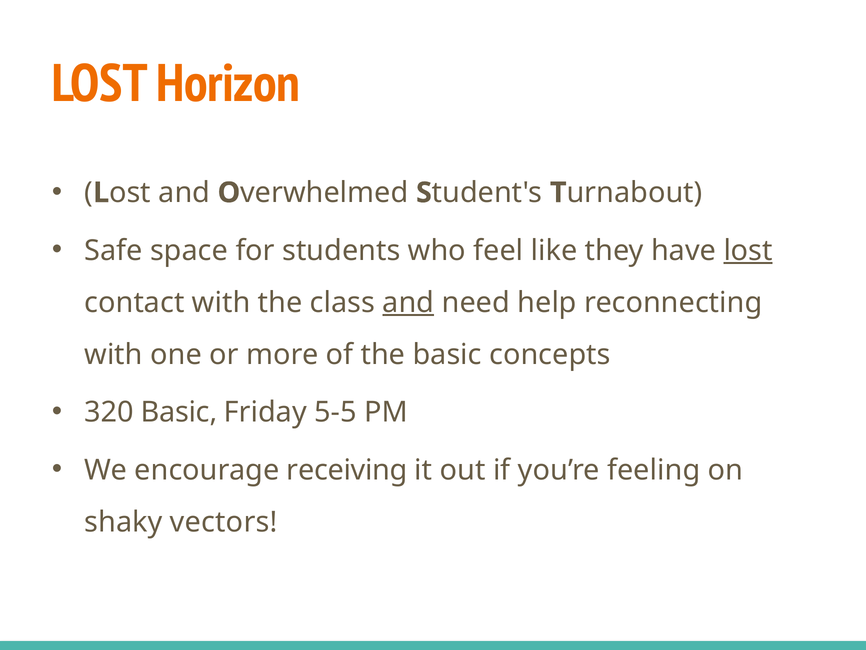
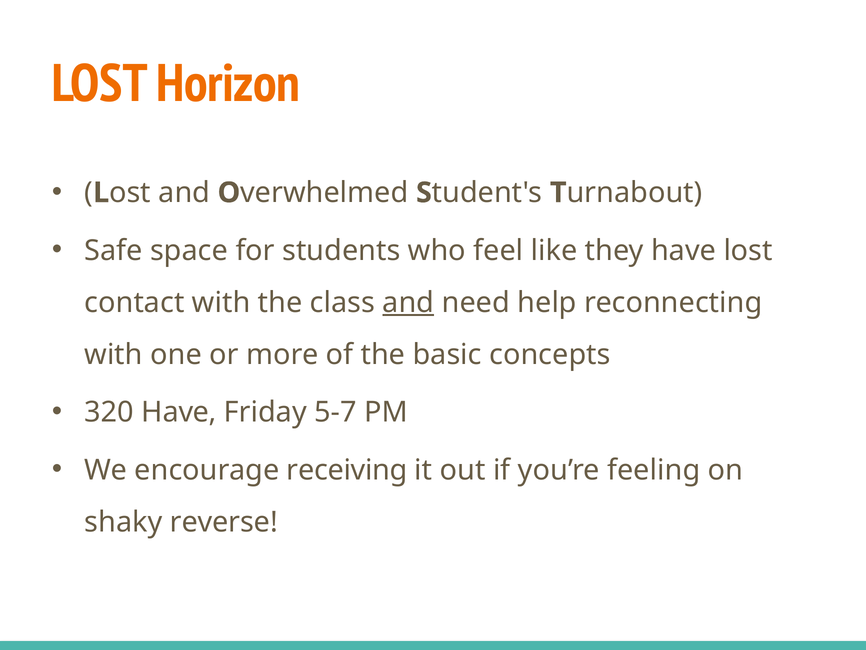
lost underline: present -> none (748, 250)
320 Basic: Basic -> Have (179, 412)
5-5: 5-5 -> 5-7 (336, 412)
vectors: vectors -> reverse (224, 522)
